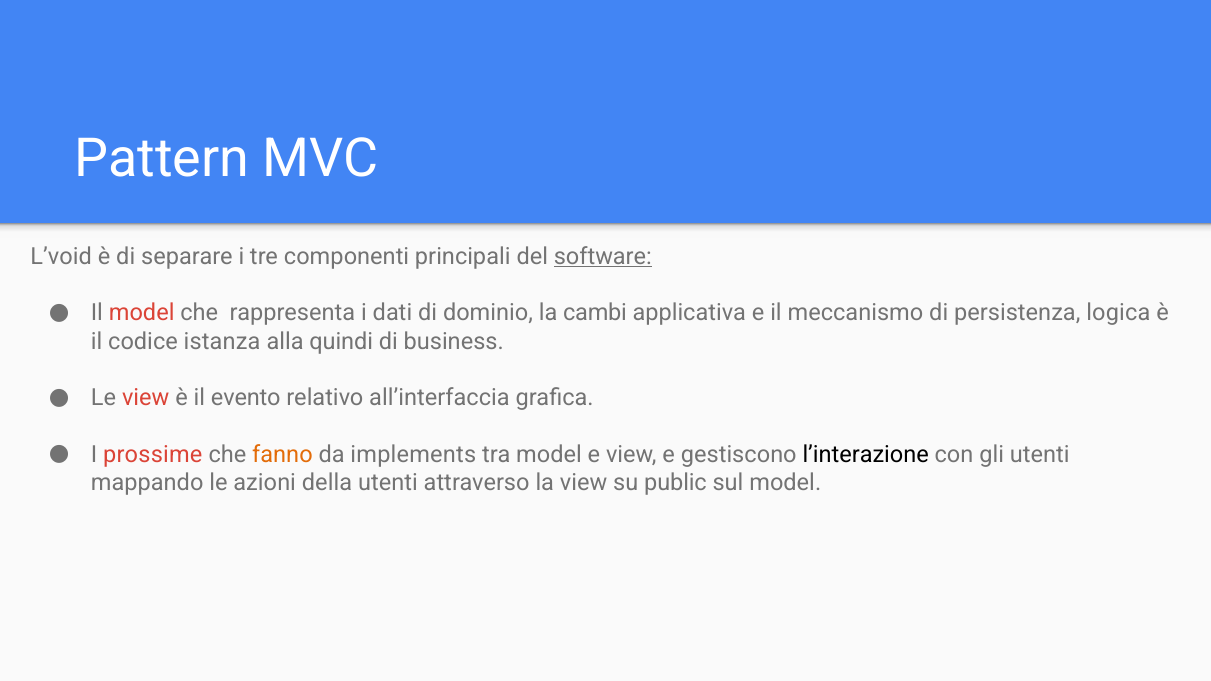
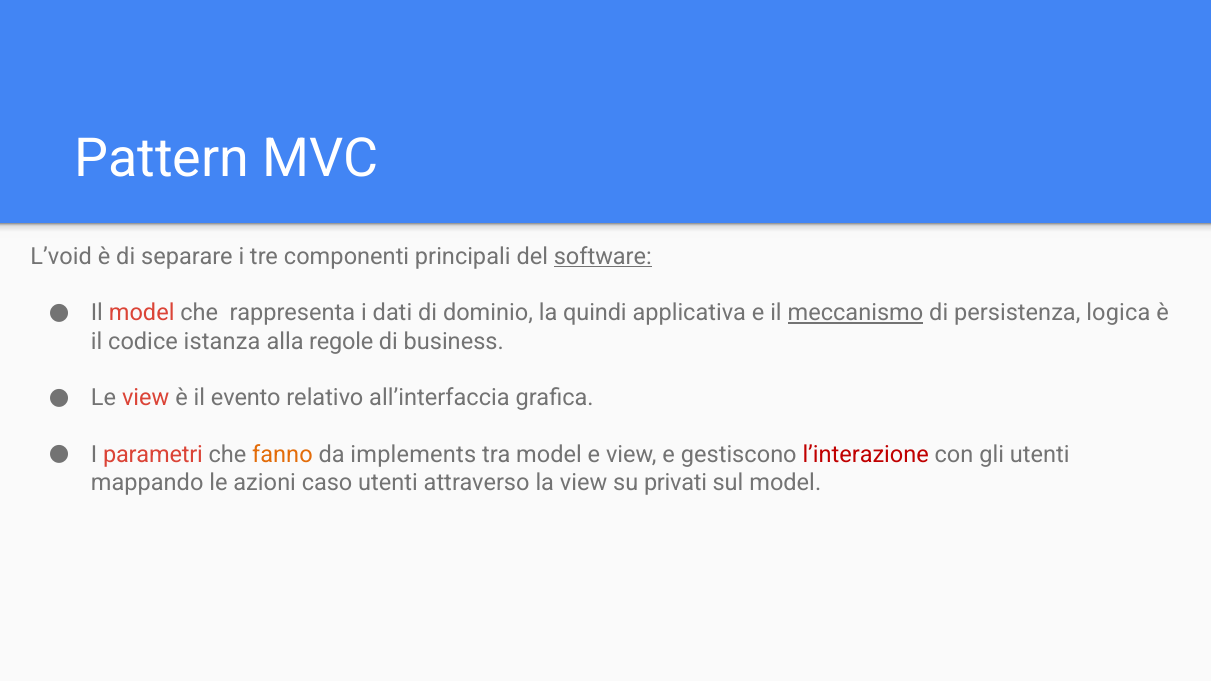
cambi: cambi -> quindi (595, 313)
meccanismo underline: none -> present (855, 313)
quindi: quindi -> regole (341, 341)
prossime: prossime -> parametri (153, 454)
l’interazione colour: black -> red (866, 454)
della: della -> caso (327, 483)
public: public -> privati (676, 483)
